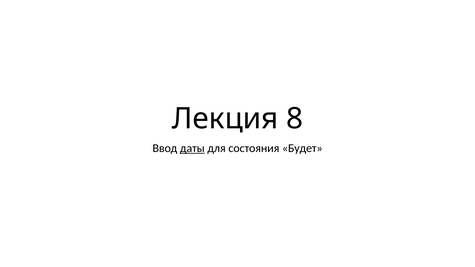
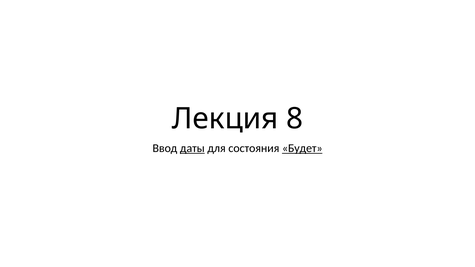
Будет underline: none -> present (302, 148)
